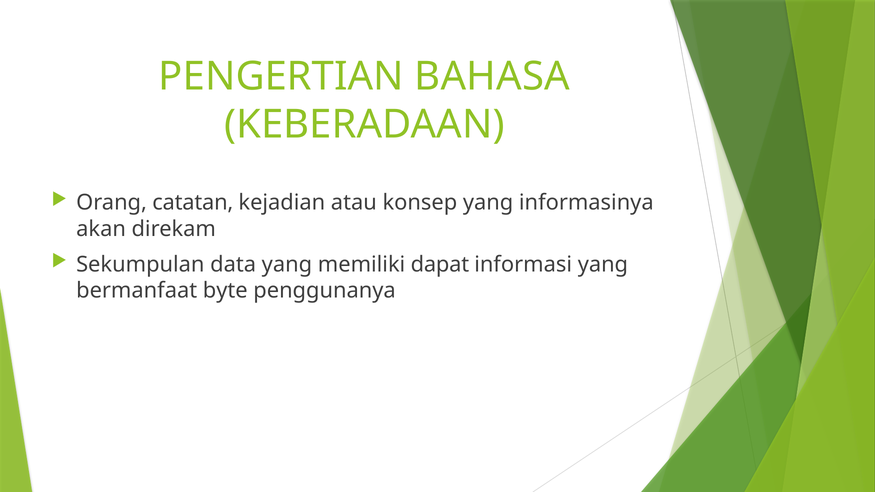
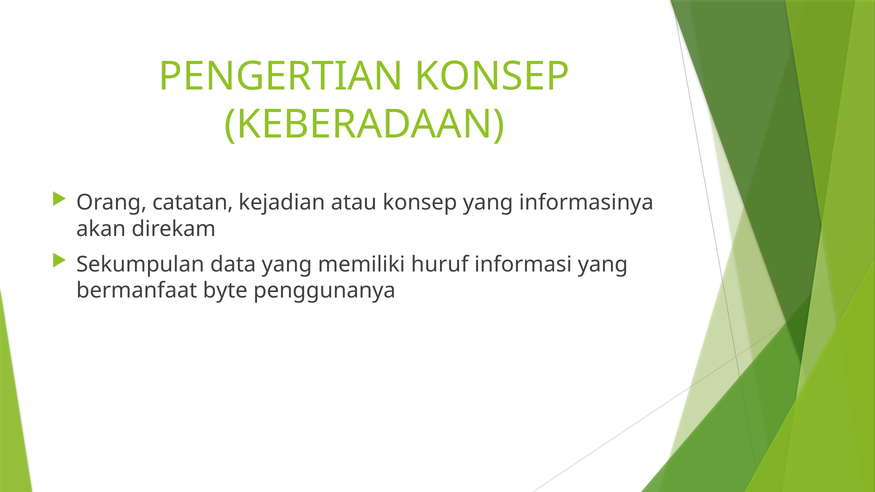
PENGERTIAN BAHASA: BAHASA -> KONSEP (492, 77)
dapat: dapat -> huruf (440, 264)
